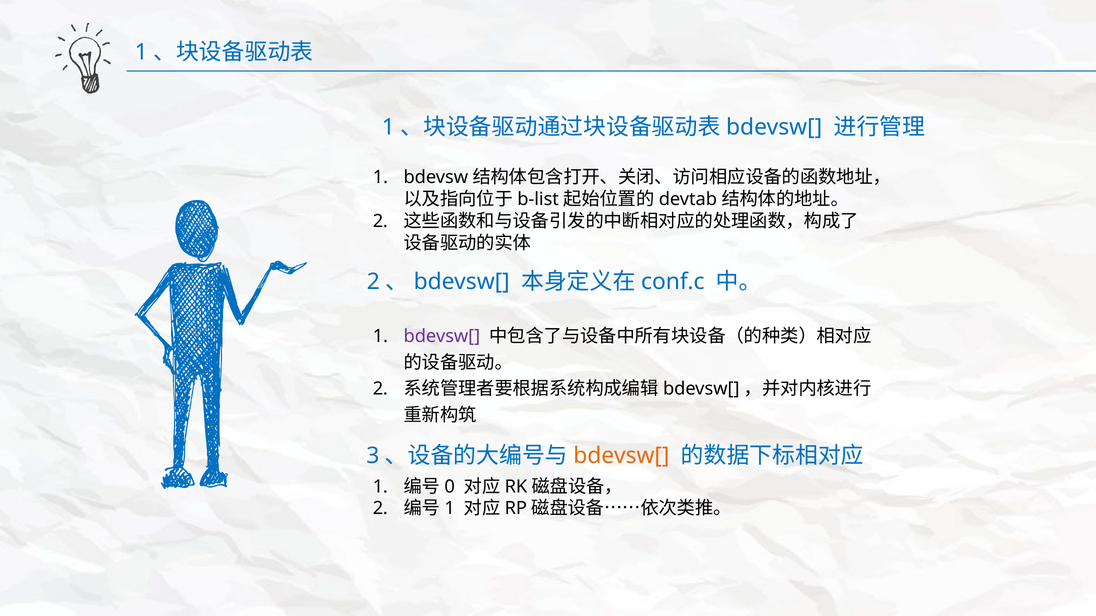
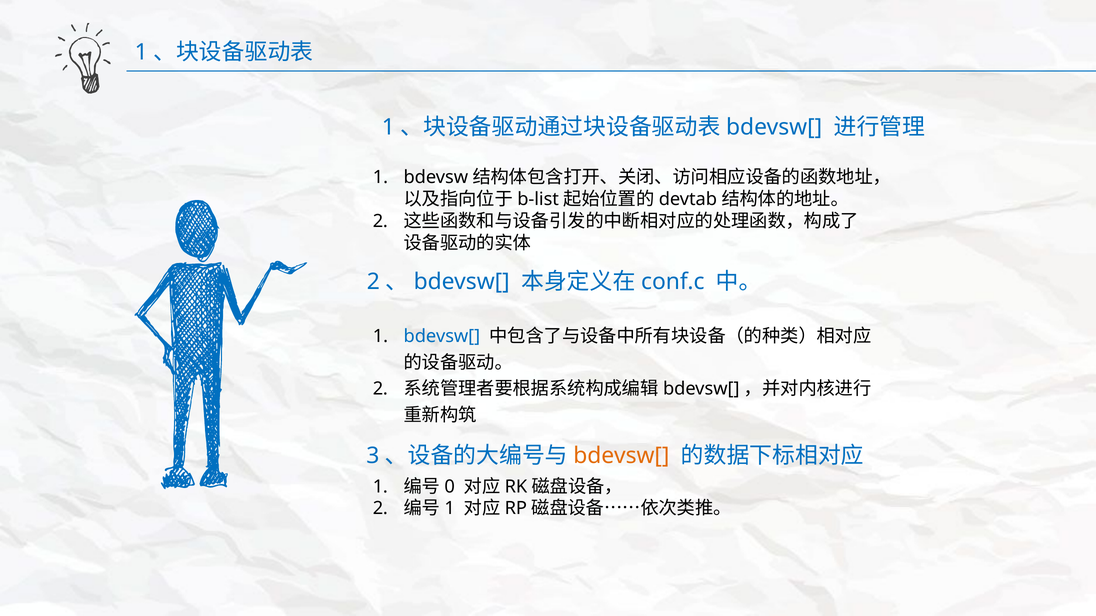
bdevsw[ colour: purple -> blue (442, 337)
